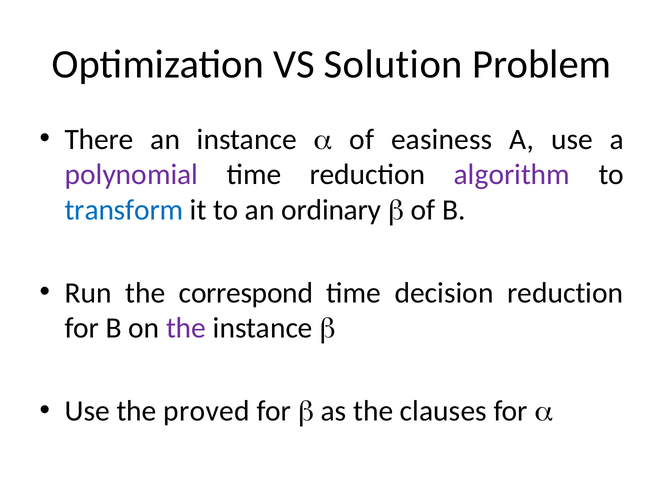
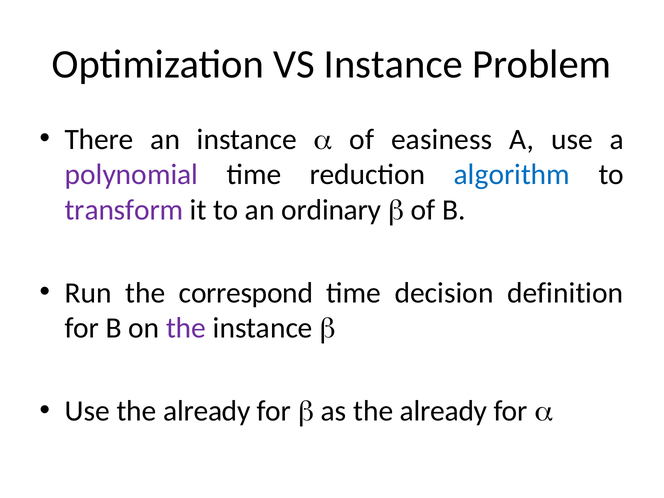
VS Solution: Solution -> Instance (393, 64)
algorithm colour: purple -> blue (512, 175)
transform colour: blue -> purple (124, 210)
decision reduction: reduction -> definition (565, 293)
Use the proved: proved -> already (207, 411)
as the clauses: clauses -> already (443, 411)
